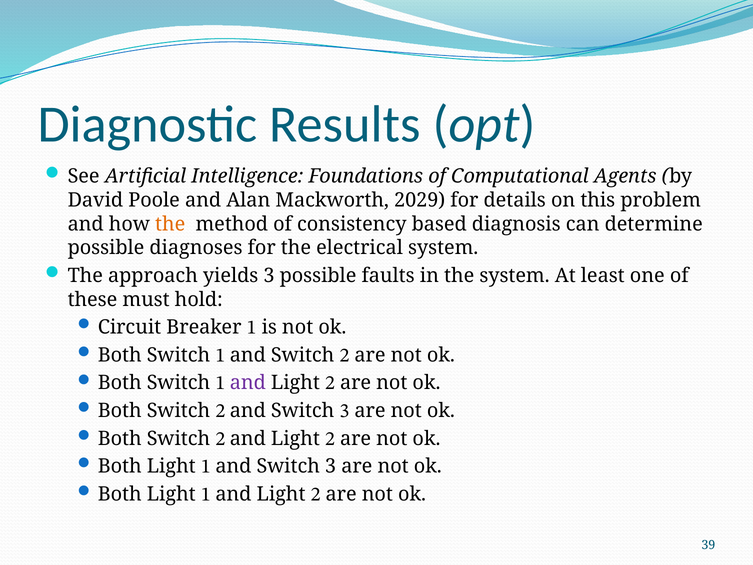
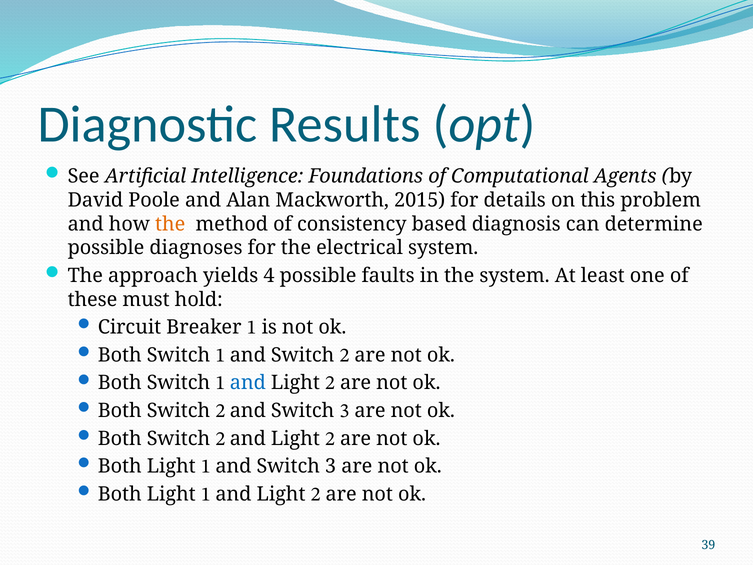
2029: 2029 -> 2015 (420, 200)
yields 3: 3 -> 4 (269, 276)
and colour: purple -> blue (248, 383)
